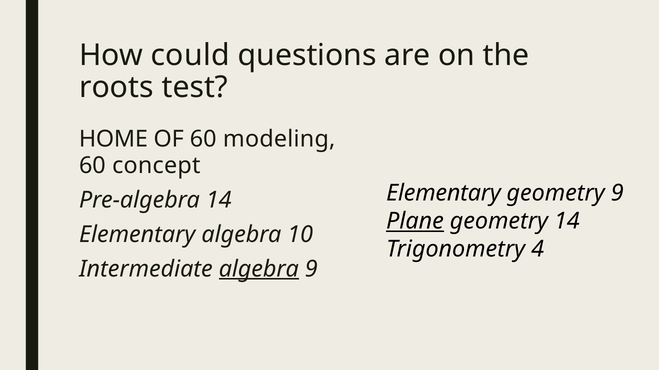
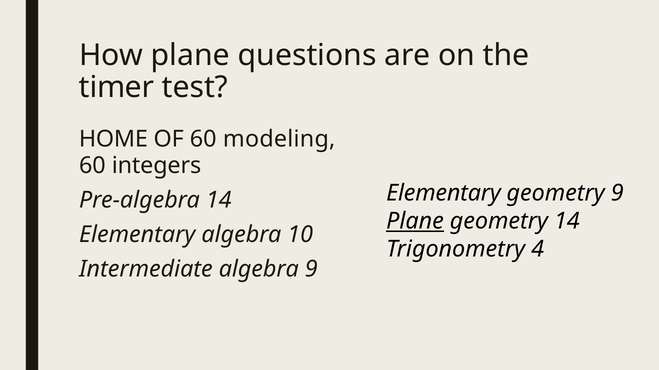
How could: could -> plane (190, 55)
roots: roots -> timer (117, 88)
concept: concept -> integers (156, 166)
algebra underline: present -> none (259, 269)
